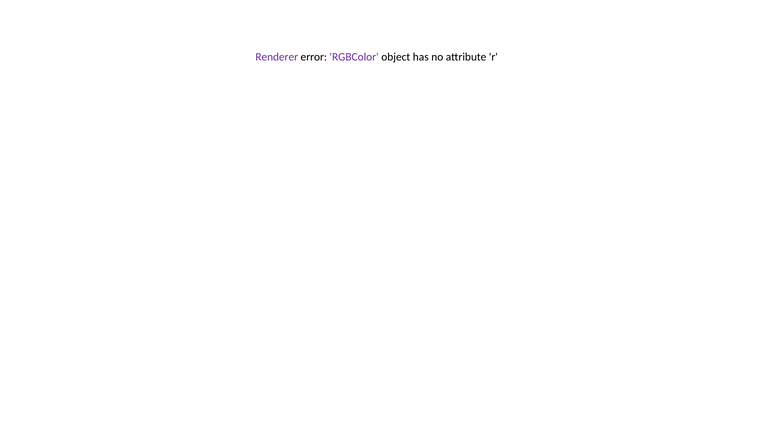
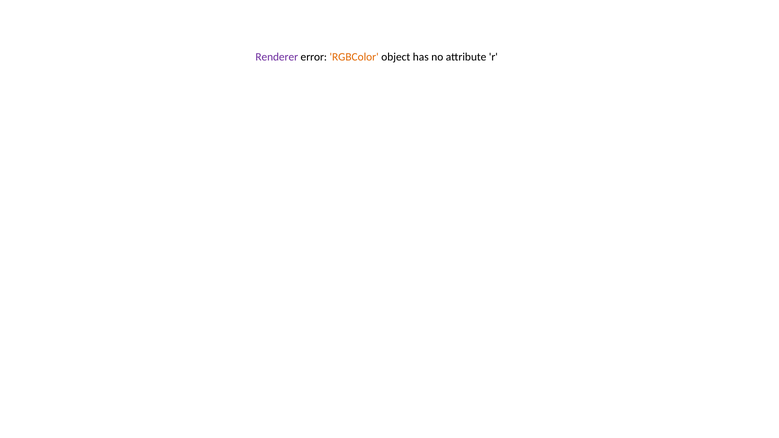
RGBColor colour: purple -> orange (354, 57)
